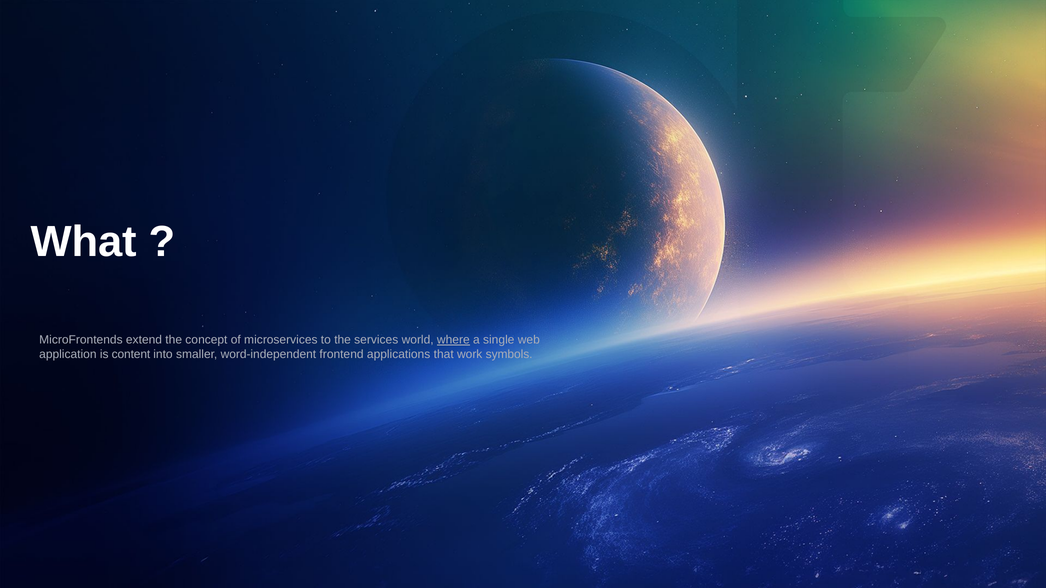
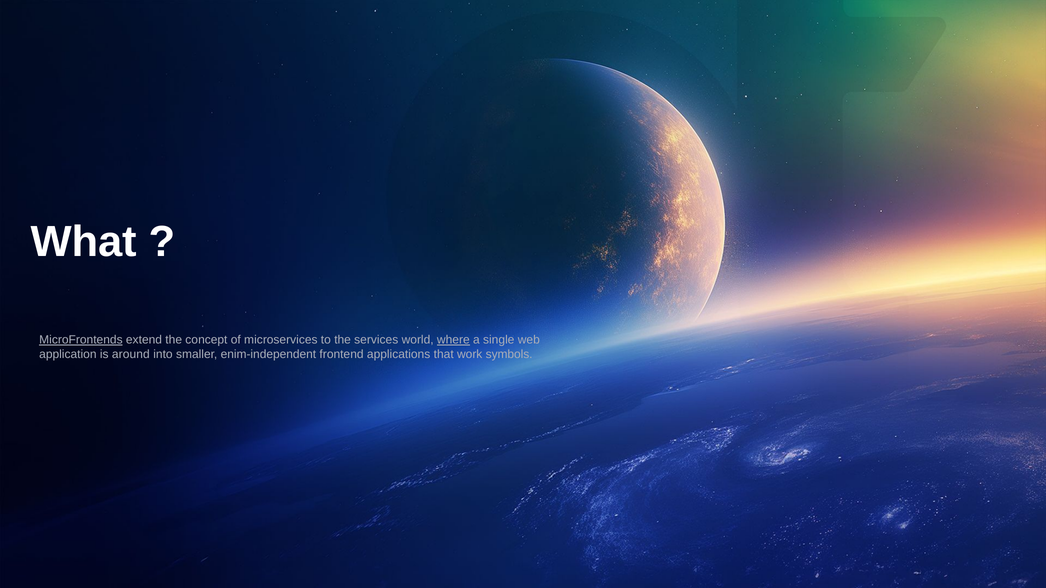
MicroFrontends underline: none -> present (81, 340)
content: content -> around (131, 354)
word-independent: word-independent -> enim-independent (268, 354)
